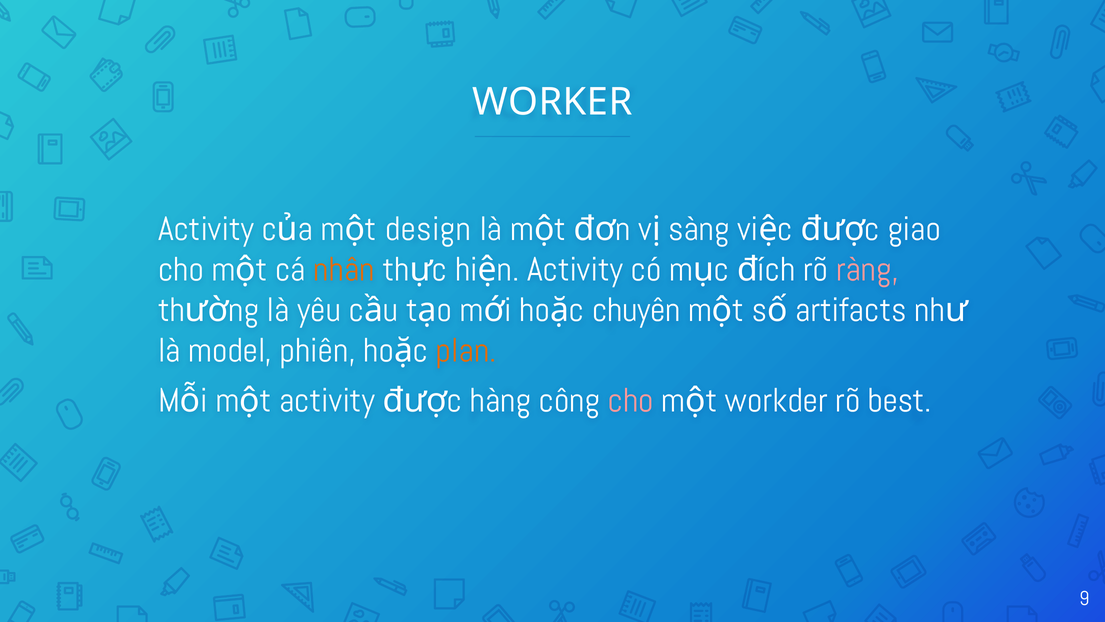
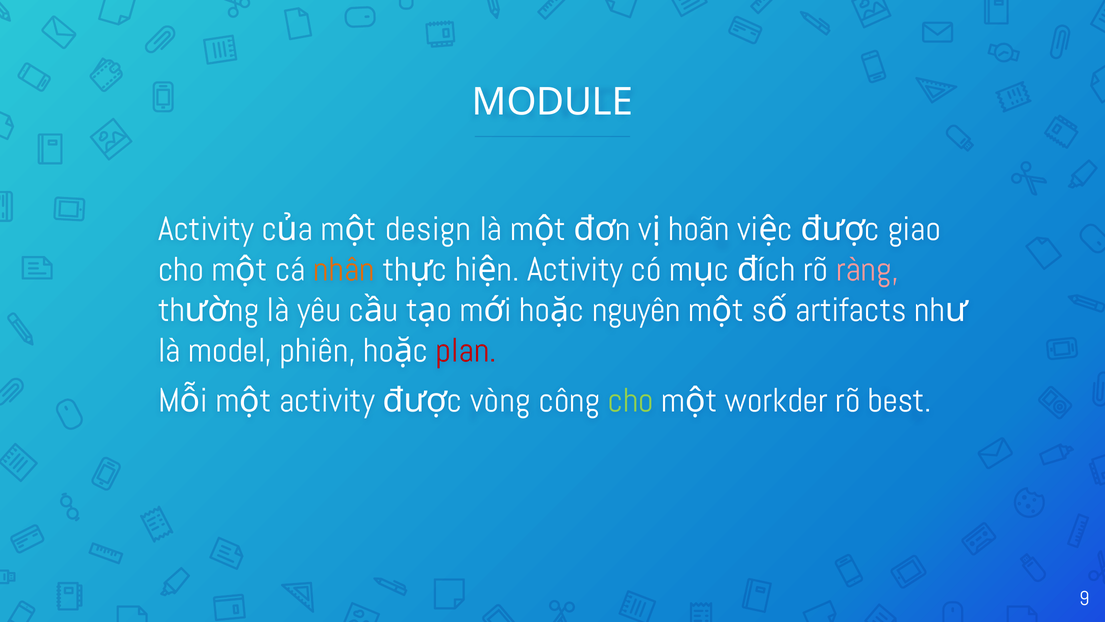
WORKER: WORKER -> MODULE (553, 102)
sàng: sàng -> hoãn (699, 229)
chuyên: chuyên -> nguyên (636, 310)
plan colour: orange -> red (466, 350)
hàng: hàng -> vòng (500, 400)
cho colour: pink -> light green (631, 400)
